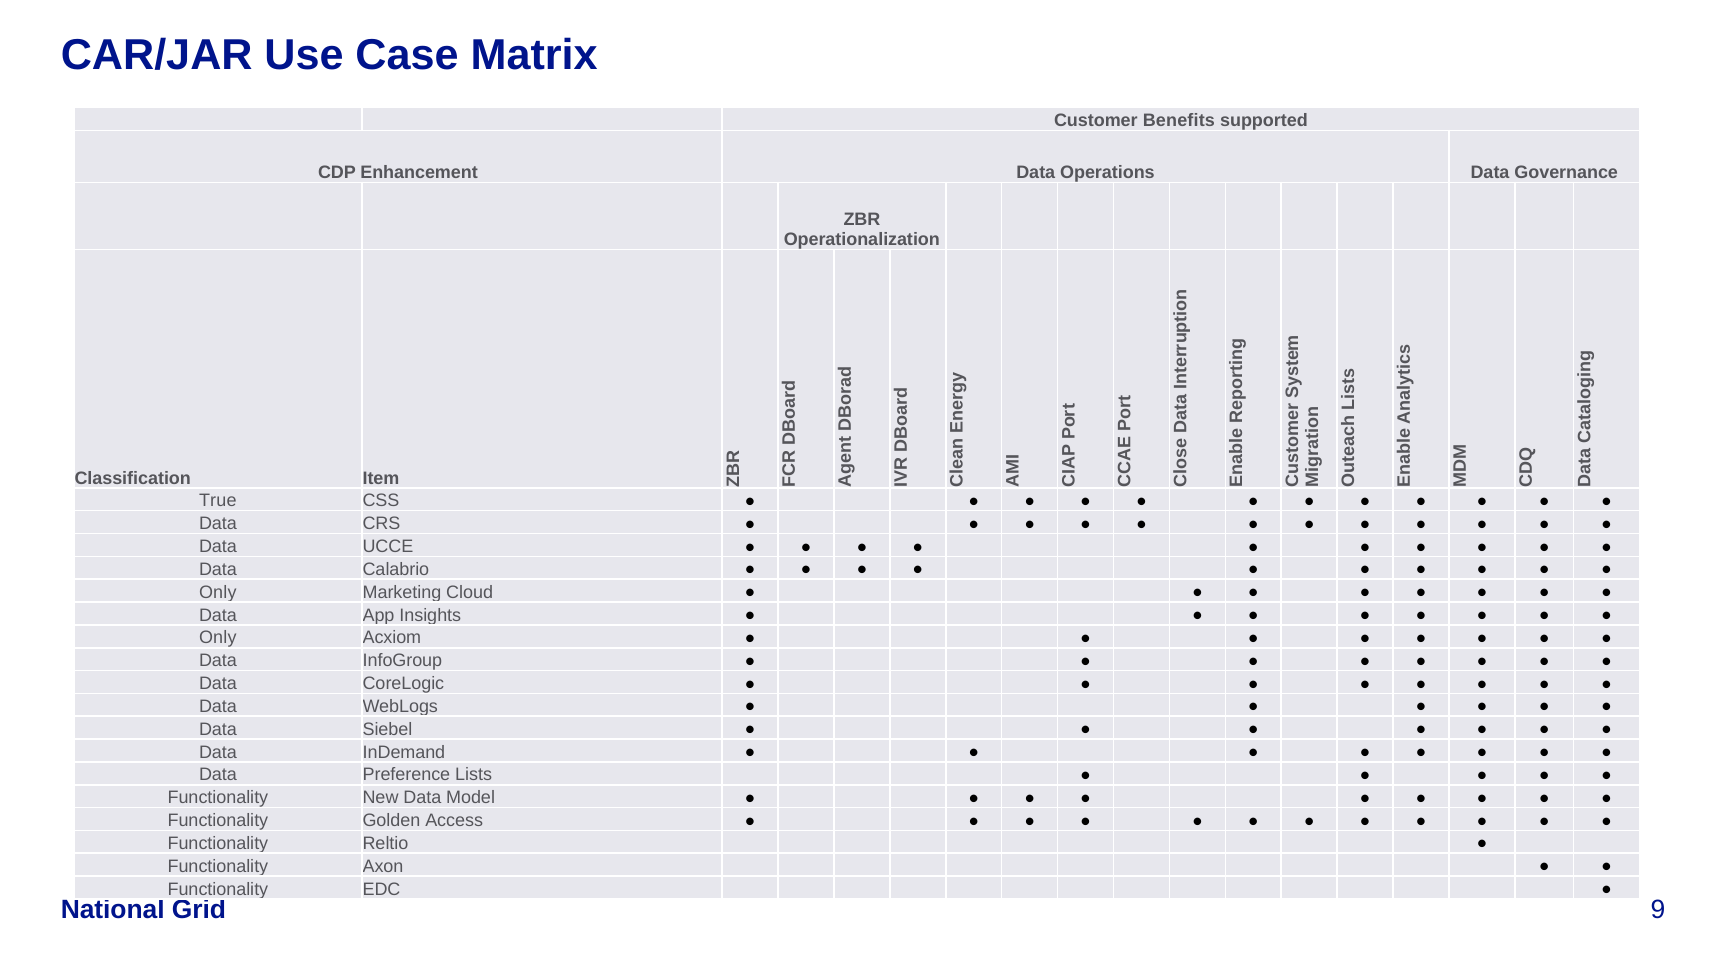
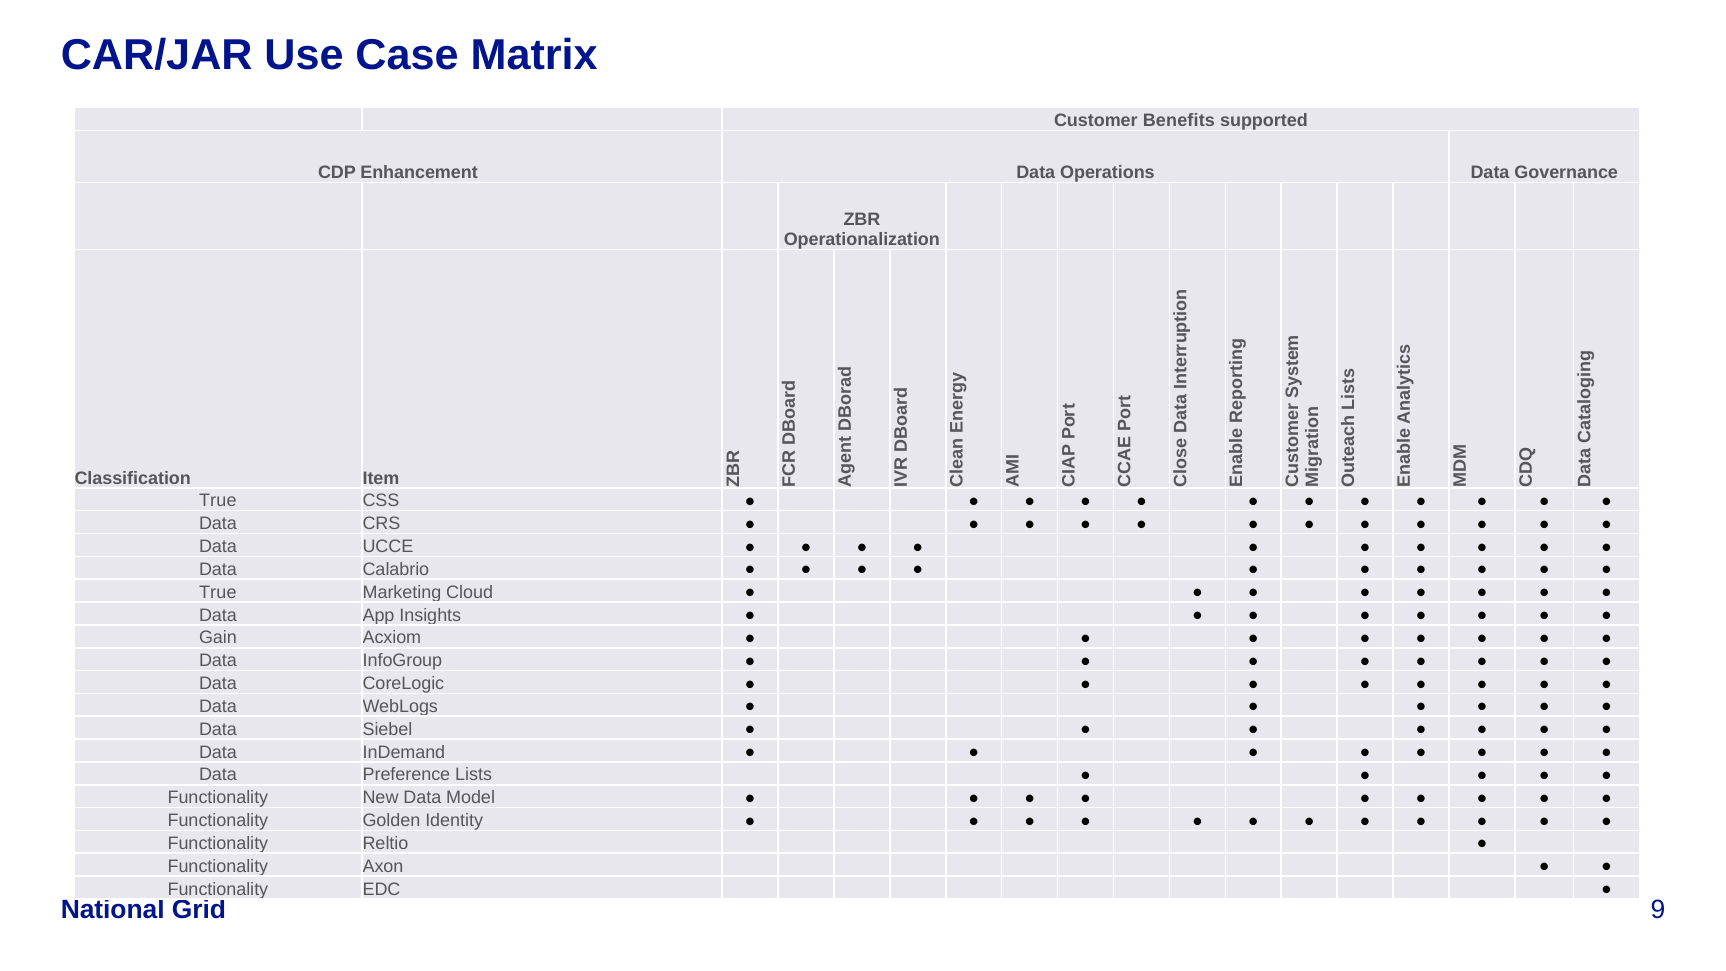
Only: Only -> True (218, 592)
Only: Only -> Gain (218, 638)
Access: Access -> Identity (454, 820)
